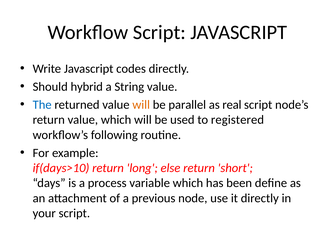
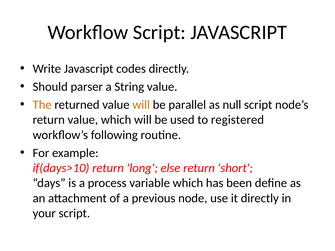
hybrid: hybrid -> parser (87, 87)
The colour: blue -> orange (42, 105)
real: real -> null (232, 105)
